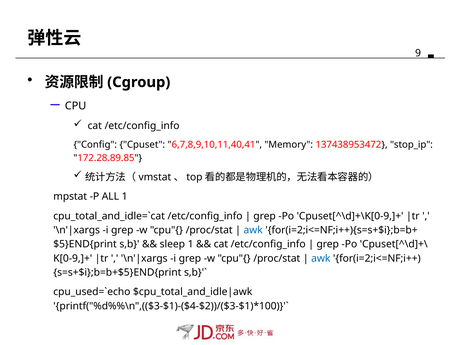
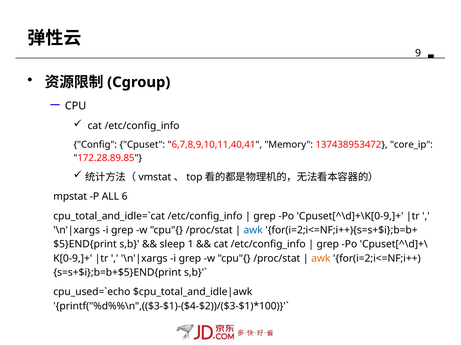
stop_ip: stop_ip -> core_ip (411, 145)
ALL 1: 1 -> 6 (125, 197)
awk colour: blue -> orange (321, 259)
